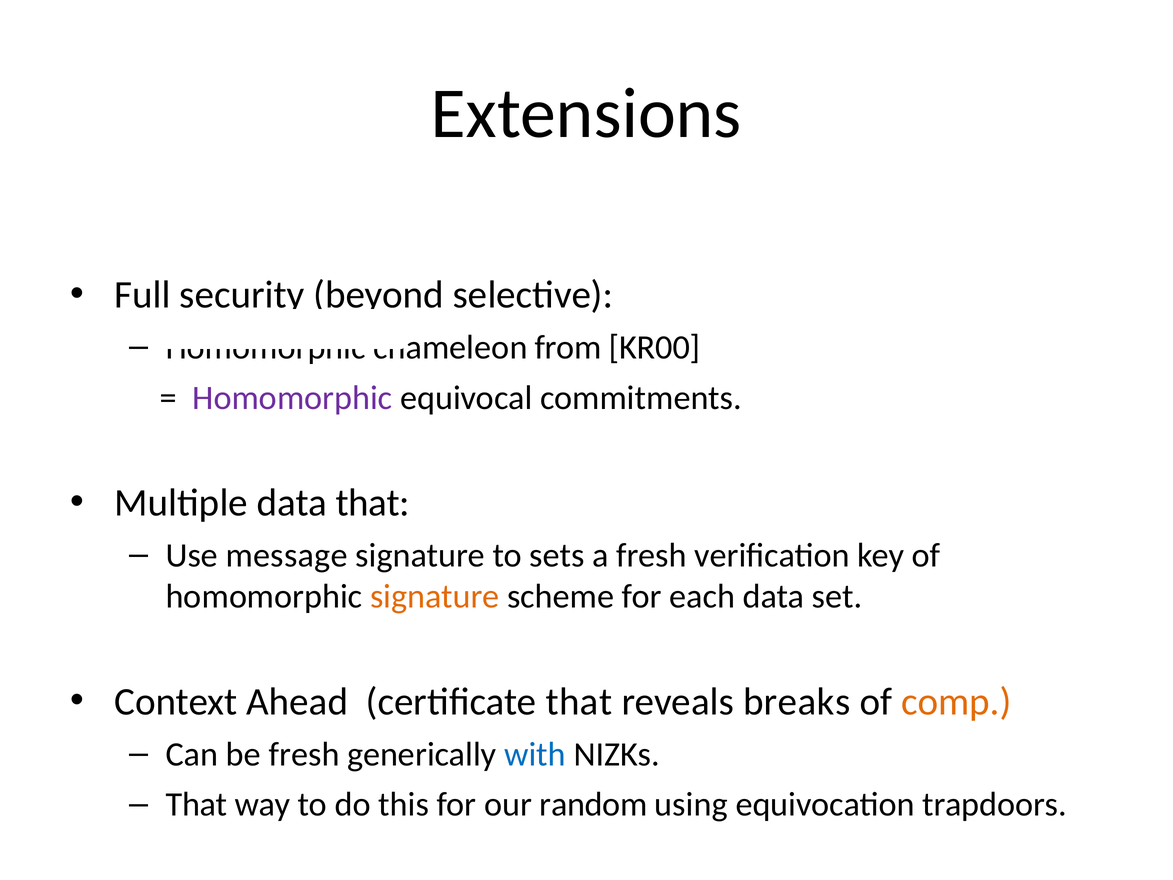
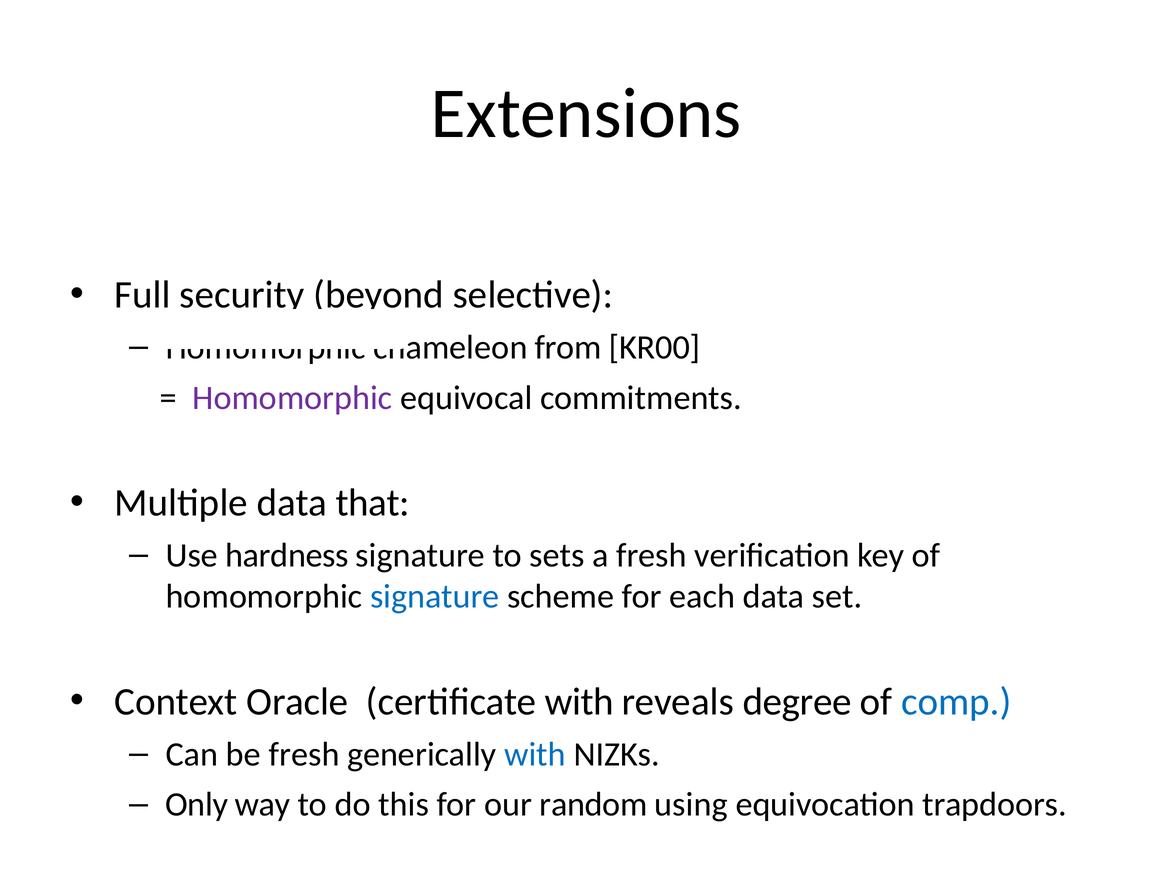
message: message -> hardness (287, 555)
signature colour: orange -> blue (435, 596)
Ahead: Ahead -> Oracle (297, 701)
certificate that: that -> with (579, 701)
breaks: breaks -> degree (797, 701)
comp colour: orange -> blue (956, 701)
That: That -> Only (197, 804)
